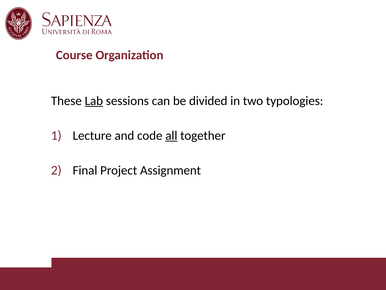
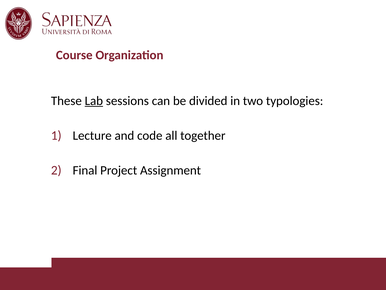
all underline: present -> none (171, 135)
